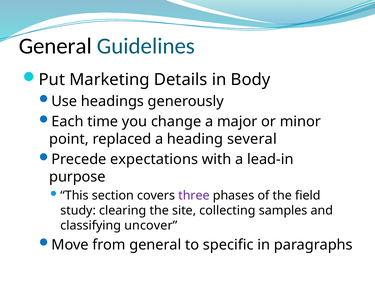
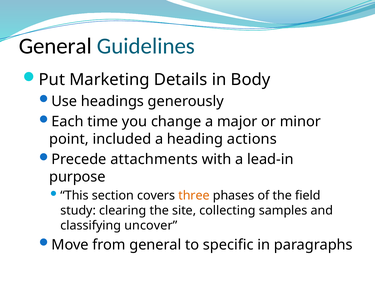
replaced: replaced -> included (122, 139)
several: several -> actions (252, 139)
expectations: expectations -> attachments (154, 160)
three colour: purple -> orange (194, 196)
